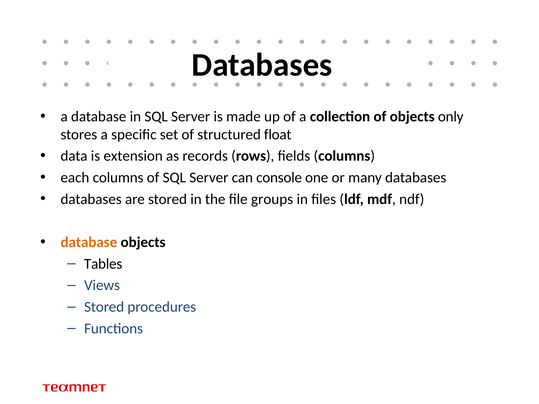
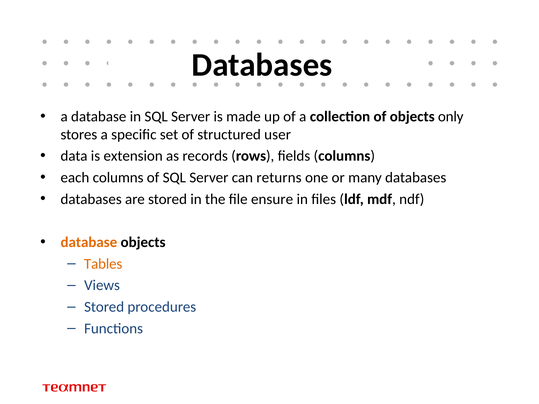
float: float -> user (278, 135)
console: console -> returns (279, 178)
groups: groups -> ensure (272, 199)
Tables colour: black -> orange (103, 264)
